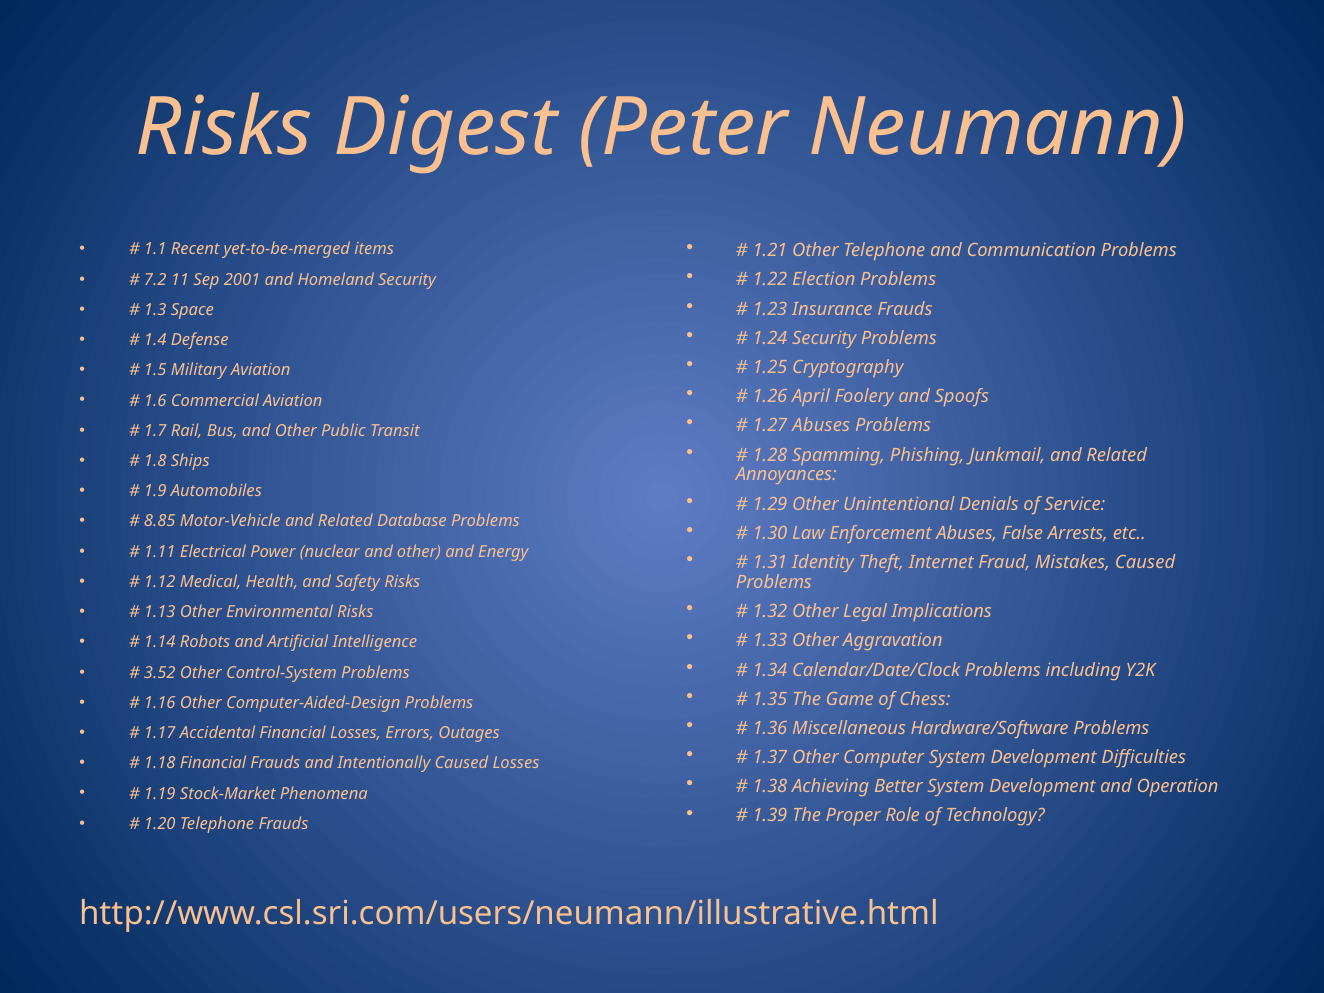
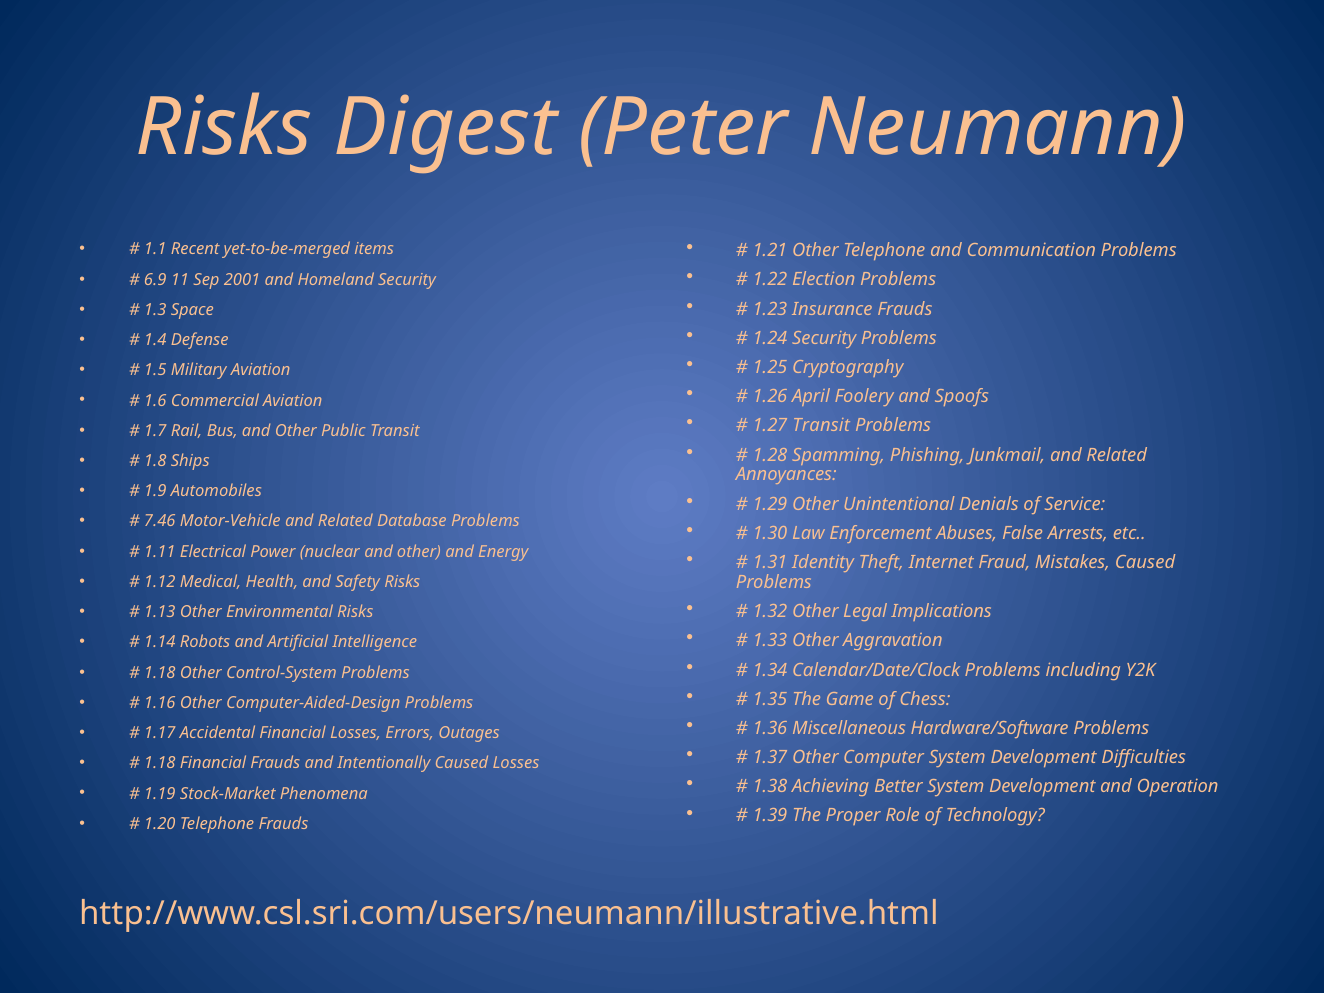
7.2: 7.2 -> 6.9 (155, 280)
1.27 Abuses: Abuses -> Transit (821, 426)
8.85: 8.85 -> 7.46 (160, 522)
3.52: 3.52 -> 1.18 (160, 673)
